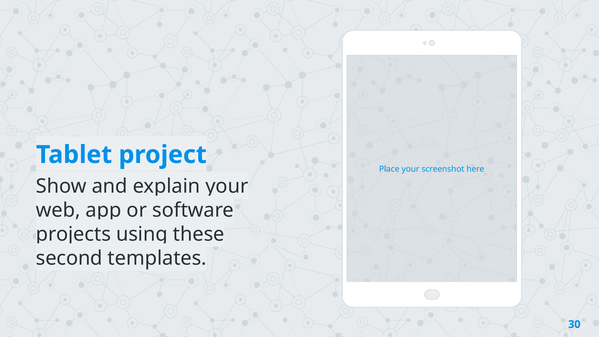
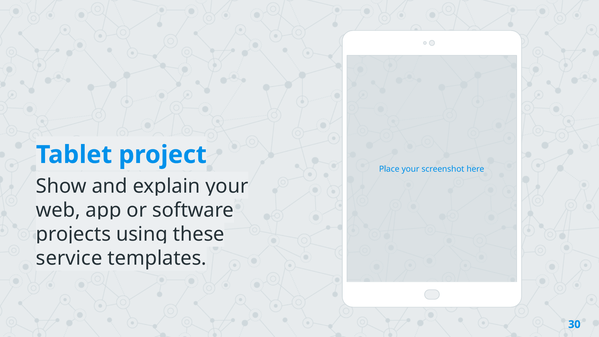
second: second -> service (69, 258)
